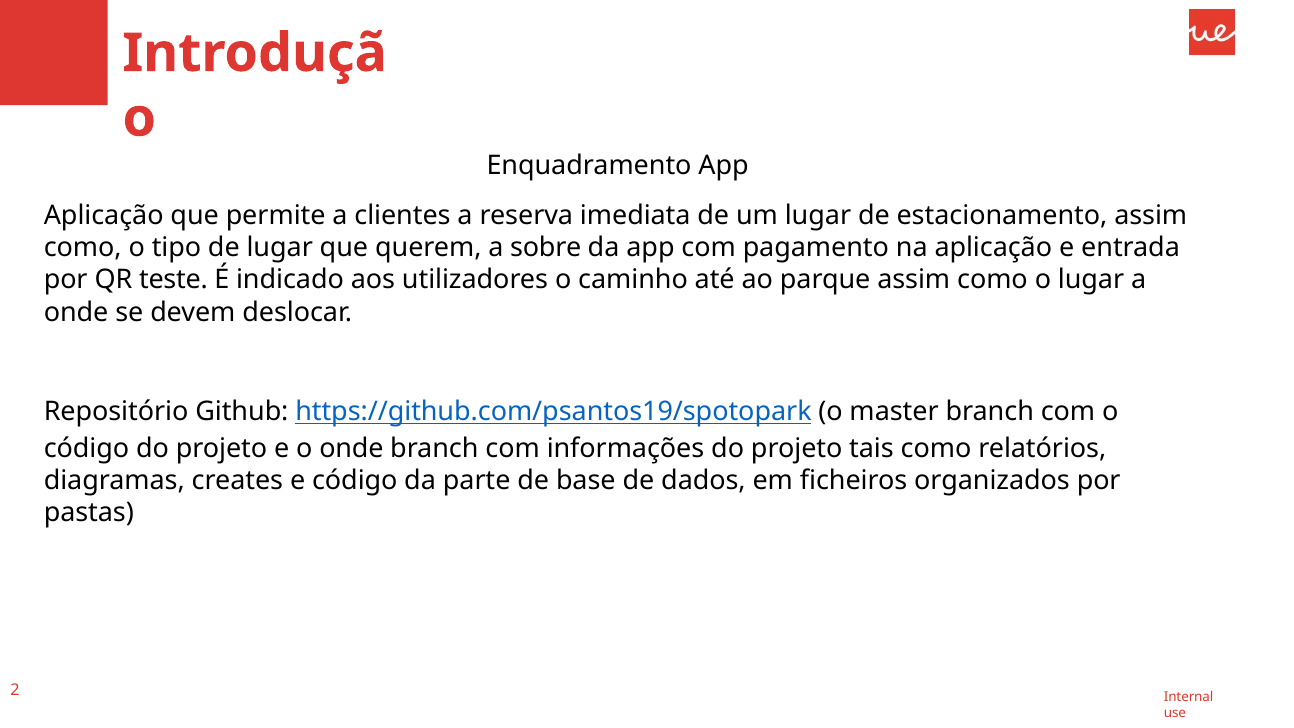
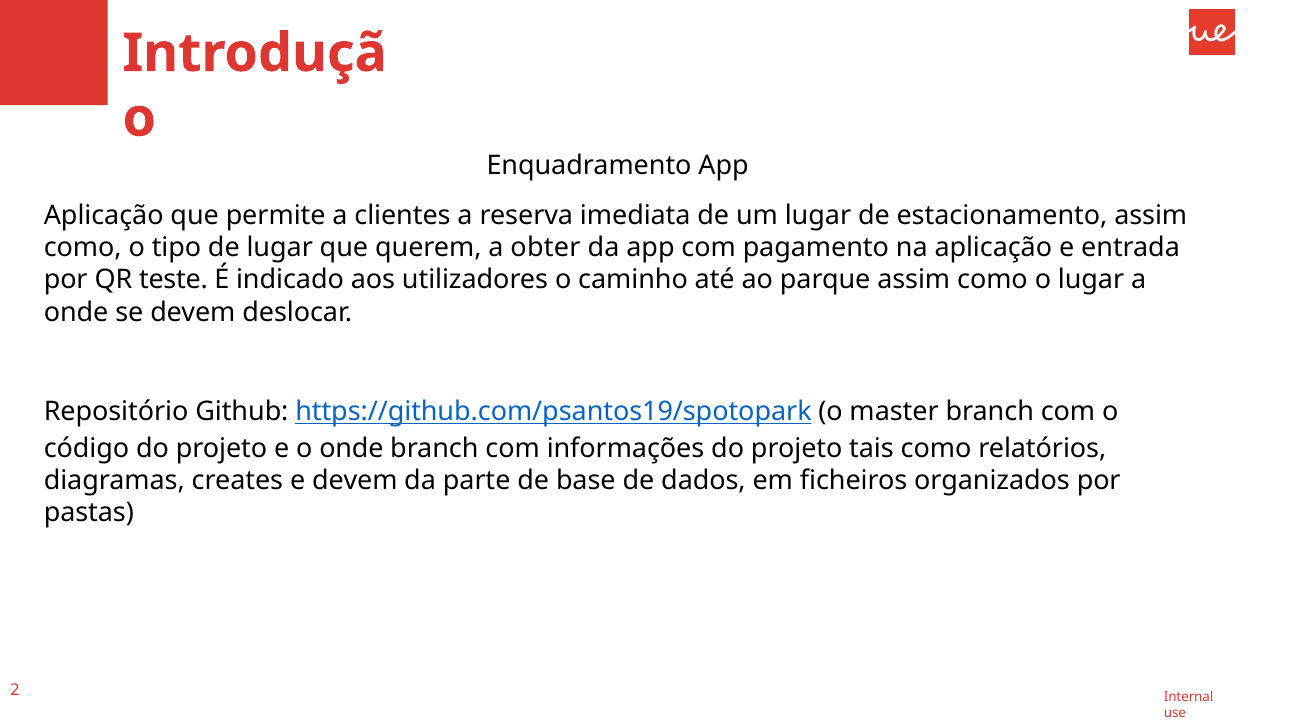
sobre: sobre -> obter (546, 247)
e código: código -> devem (355, 481)
